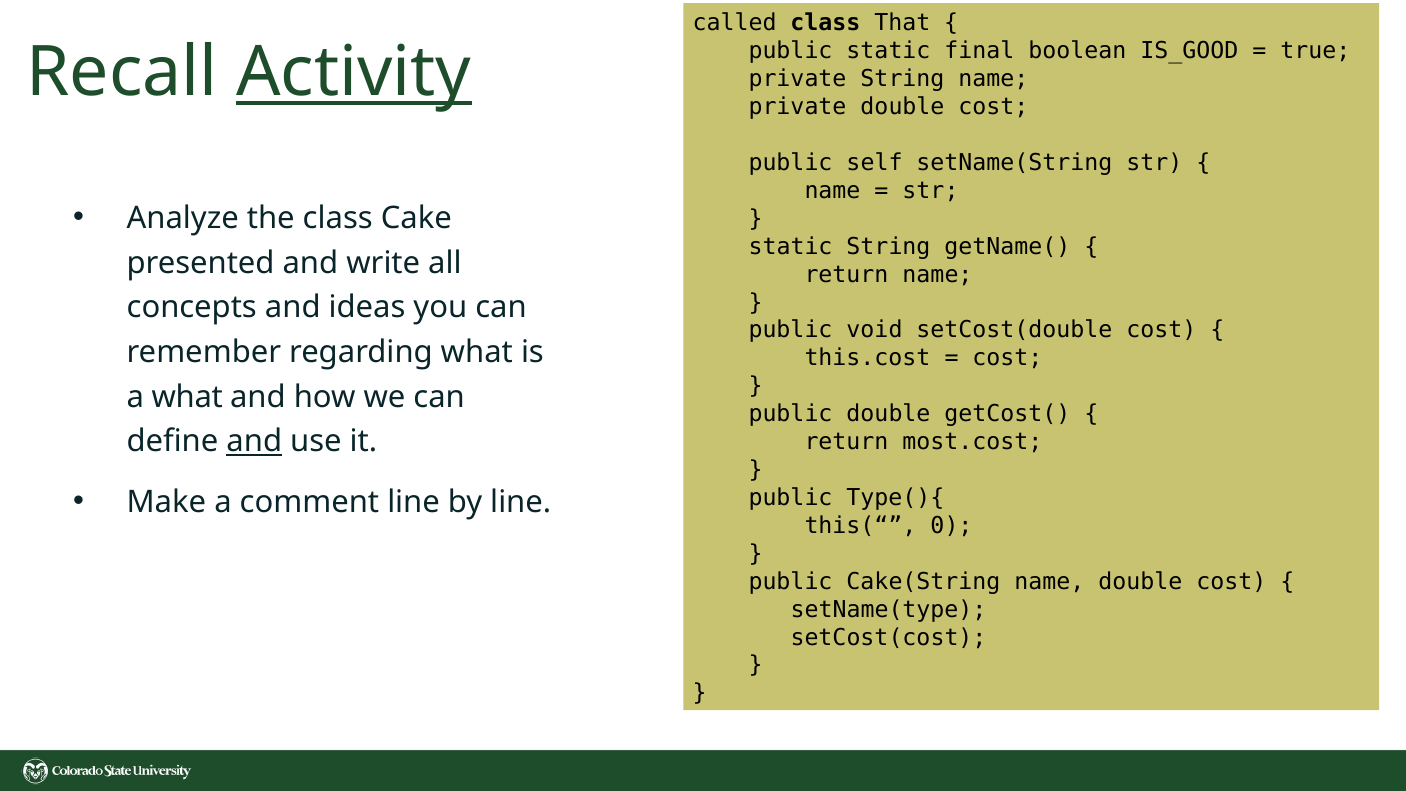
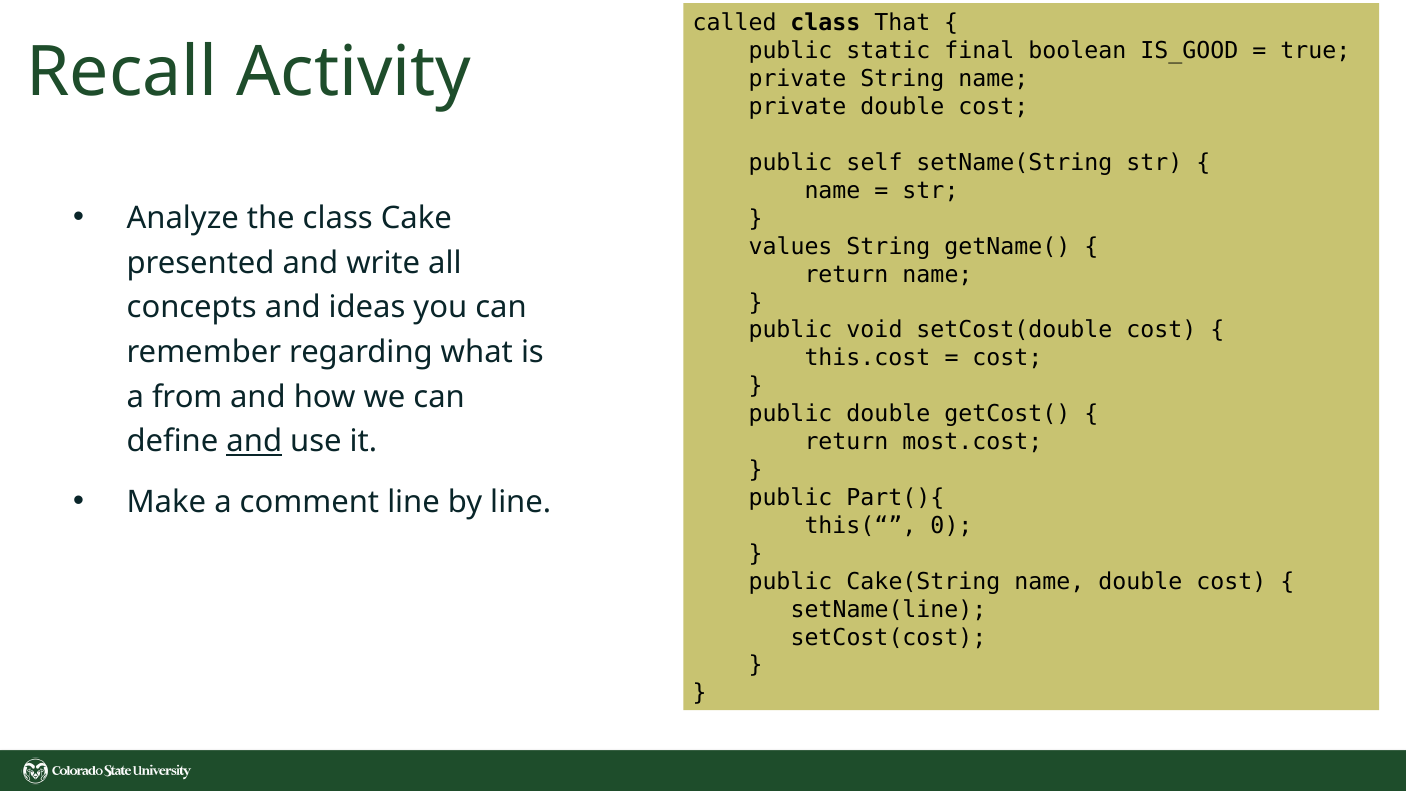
Activity underline: present -> none (354, 73)
static: static -> values (791, 246)
a what: what -> from (187, 397)
Type(){: Type(){ -> Part(){ (895, 498)
setName(type: setName(type -> setName(line (889, 609)
